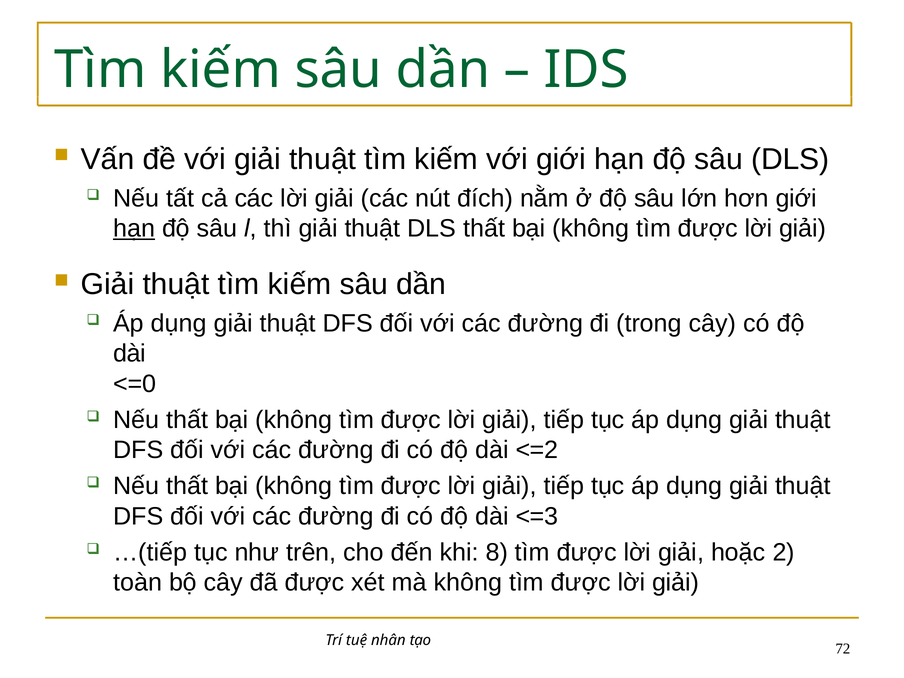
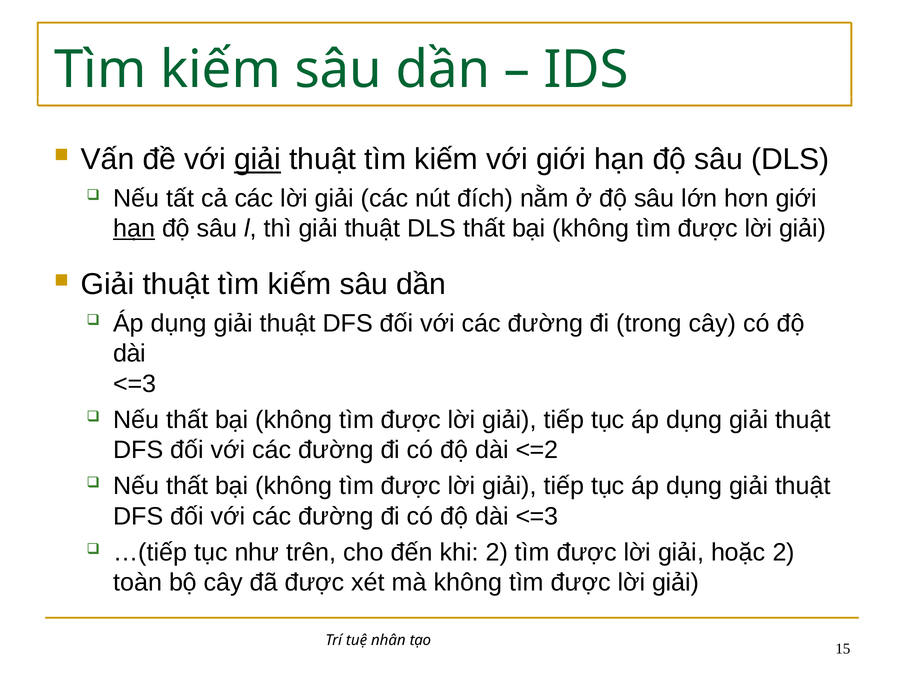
giải underline: none -> present (257, 159)
<=0: <=0 -> <=3 (135, 384)
khi 8: 8 -> 2 (497, 553)
72: 72 -> 15 (843, 649)
